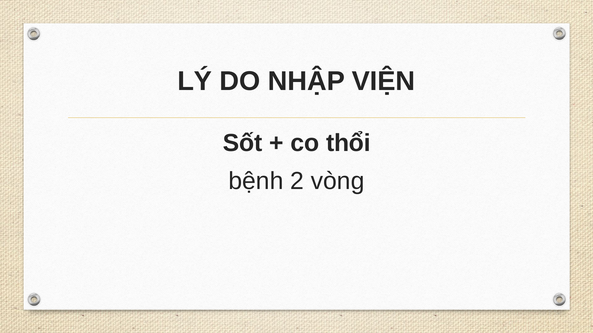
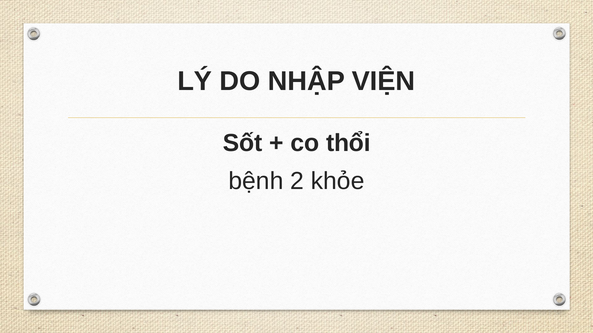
vòng: vòng -> khỏe (338, 181)
